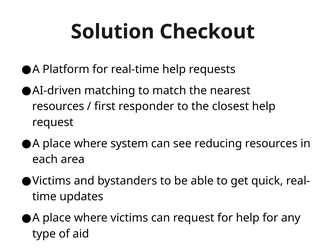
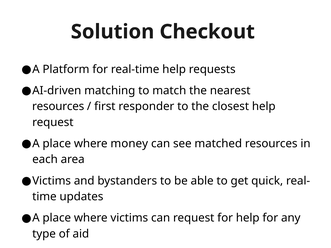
system: system -> money (129, 144)
reducing: reducing -> matched (218, 144)
